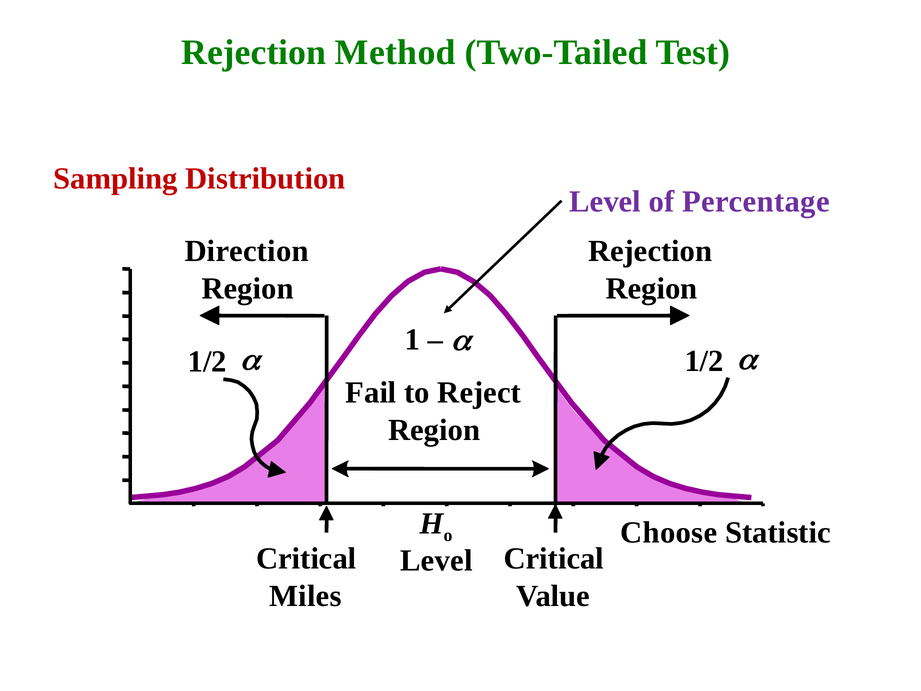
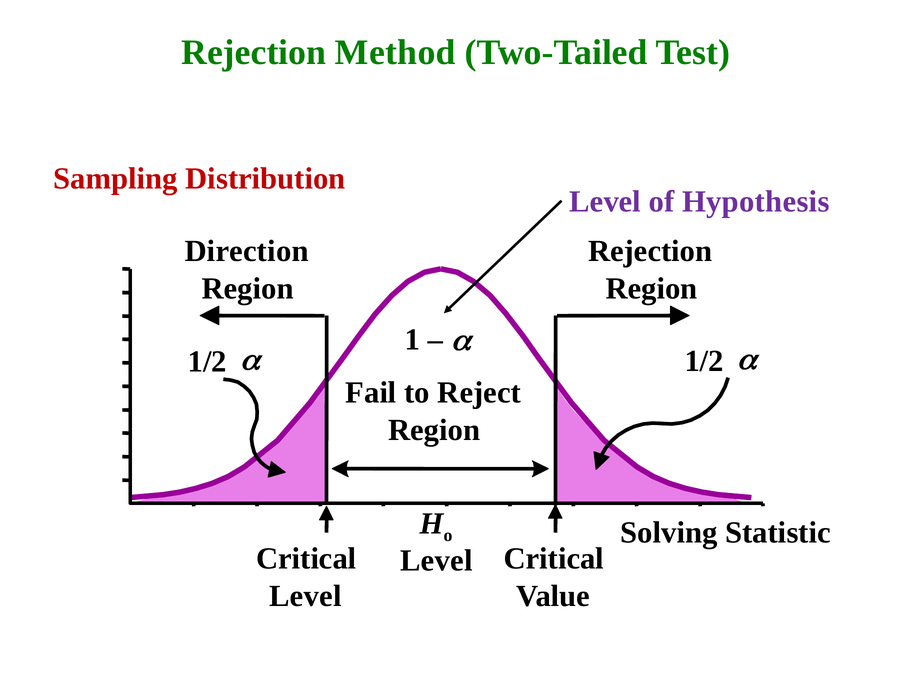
Percentage: Percentage -> Hypothesis (756, 202)
Choose: Choose -> Solving (669, 532)
Miles: Miles -> Level (305, 596)
